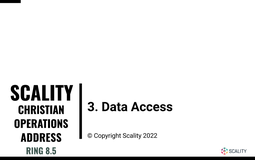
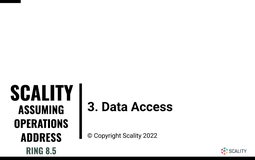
CHRISTIAN: CHRISTIAN -> ASSUMING (41, 110)
